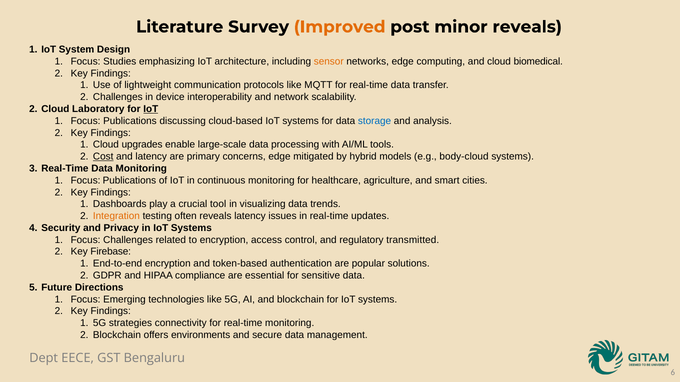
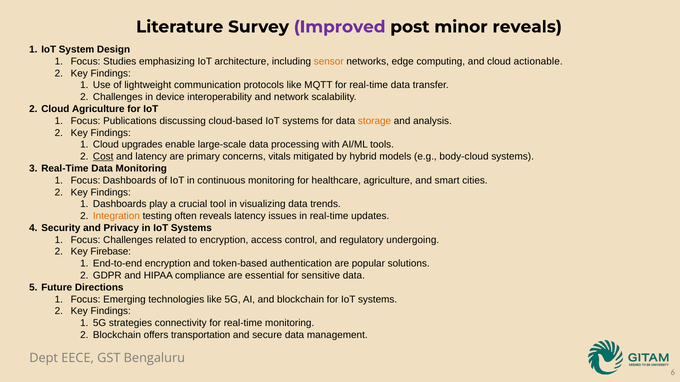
Improved colour: orange -> purple (340, 27)
biomedical: biomedical -> actionable (538, 62)
Cloud Laboratory: Laboratory -> Agriculture (98, 109)
IoT underline: present -> none (151, 109)
storage colour: blue -> orange (375, 121)
concerns edge: edge -> vitals (280, 157)
Publications: Publications -> Dashboards (129, 181)
transmitted: transmitted -> undergoing (413, 240)
environments: environments -> transportation (201, 335)
